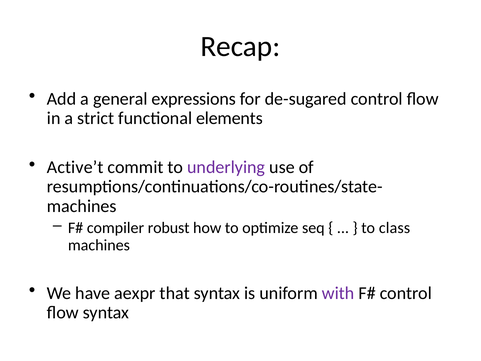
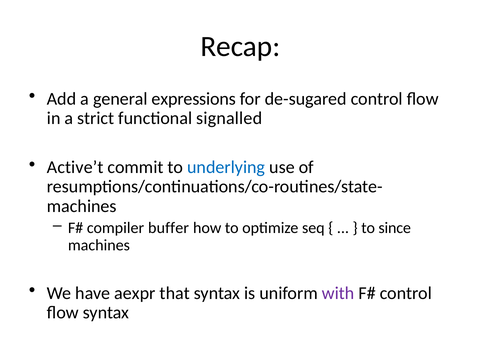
elements: elements -> signalled (229, 118)
underlying colour: purple -> blue (226, 167)
robust: robust -> buffer (169, 228)
class: class -> since (395, 228)
